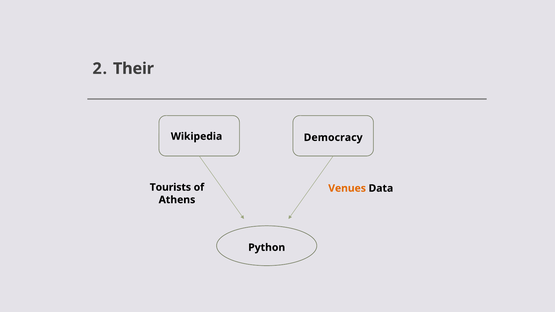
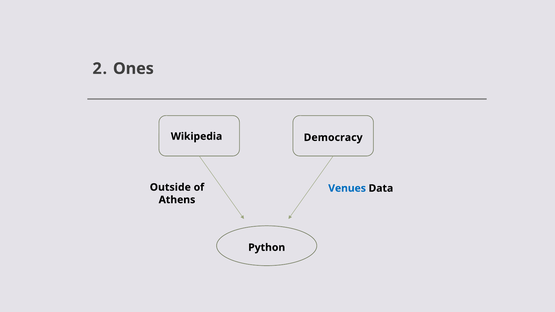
Their: Their -> Ones (133, 69)
Tourists: Tourists -> Outside (170, 187)
Venues colour: orange -> blue (347, 188)
